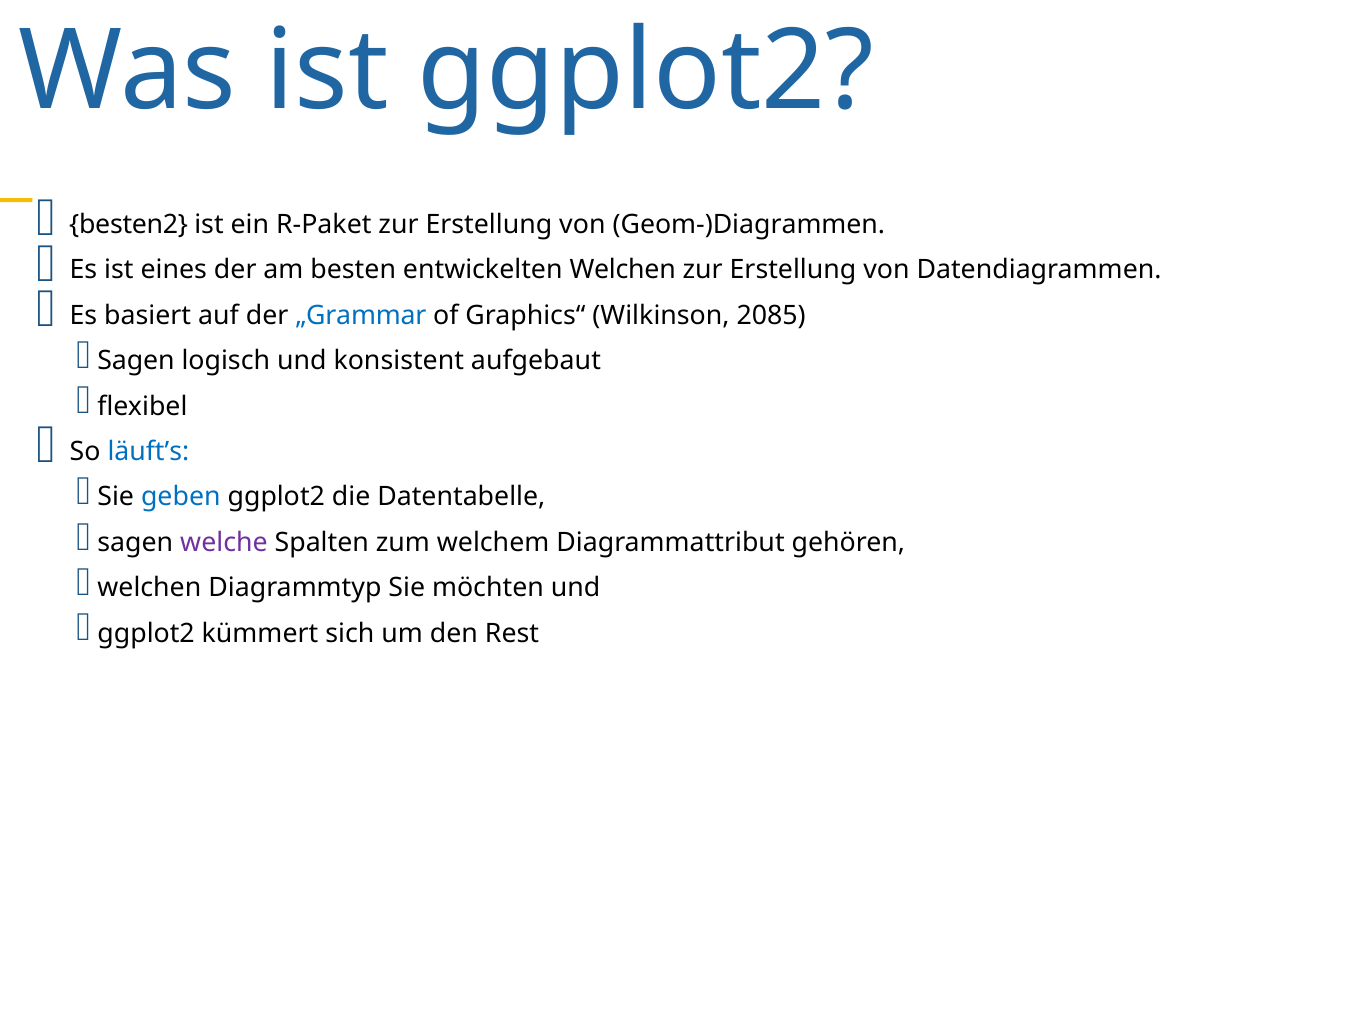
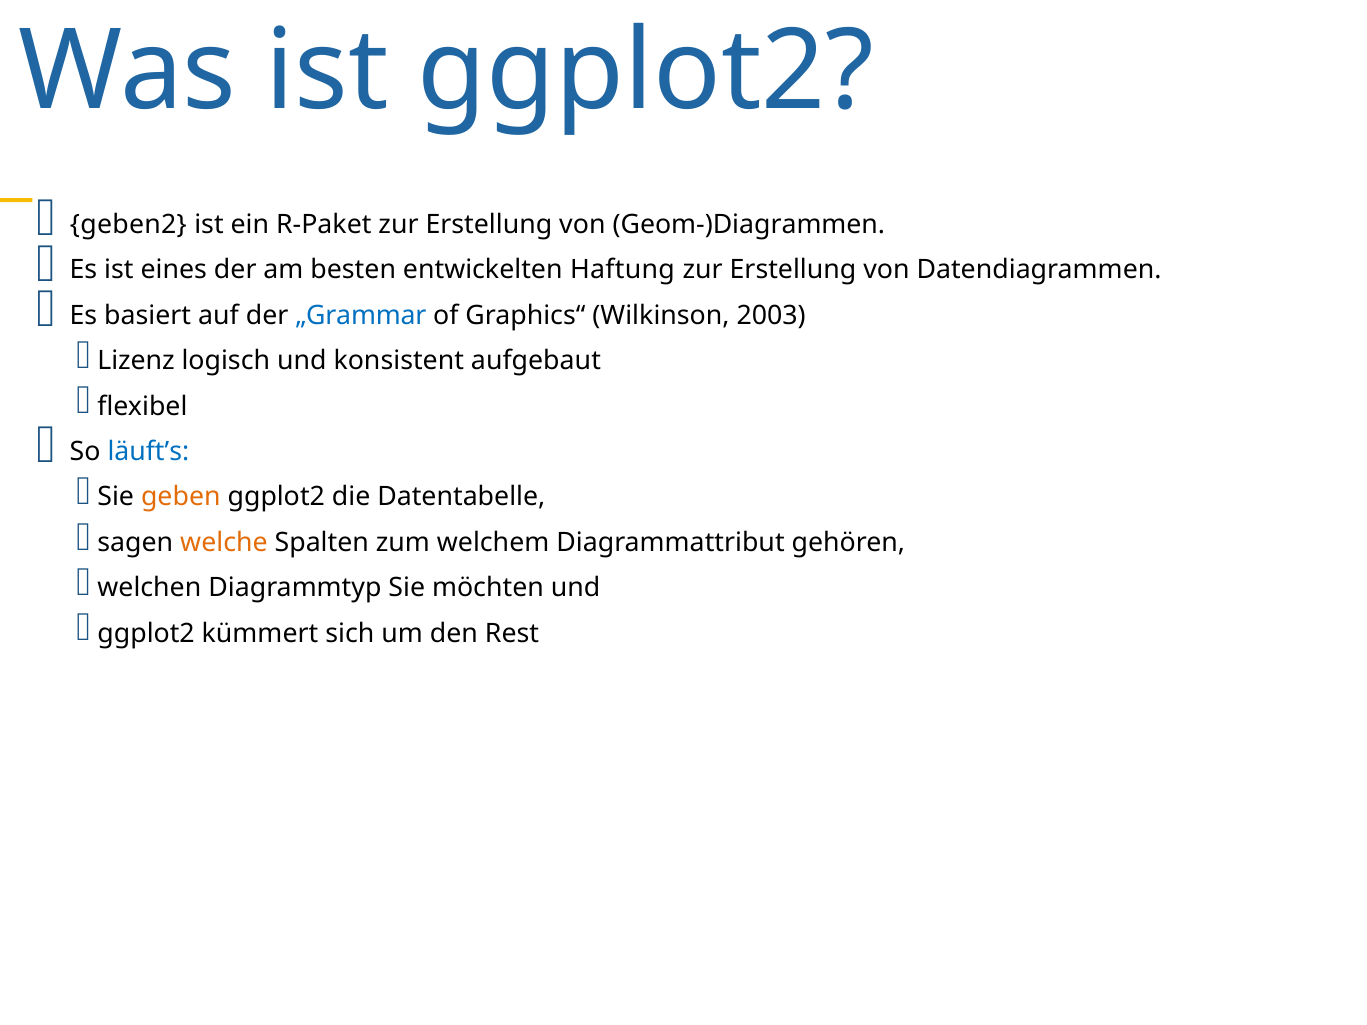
besten2: besten2 -> geben2 (128, 225)
entwickelten Welchen: Welchen -> Haftung (622, 270)
2085: 2085 -> 2003 (771, 316)
Sagen: Sagen -> Lizenz (136, 361)
geben colour: blue -> orange (181, 497)
welche colour: purple -> orange (224, 543)
